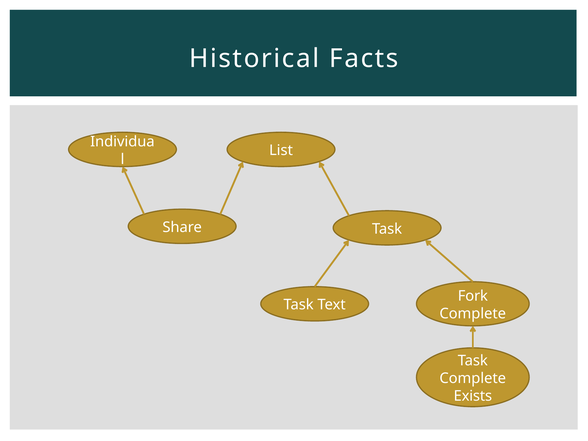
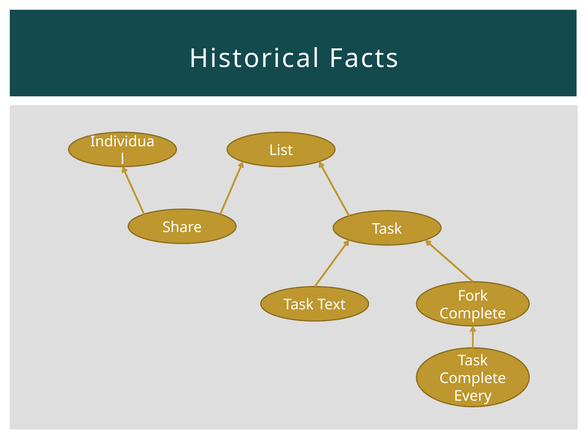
Exists: Exists -> Every (473, 396)
